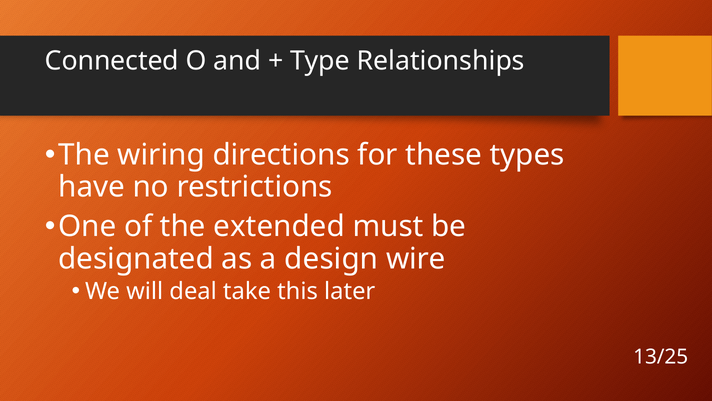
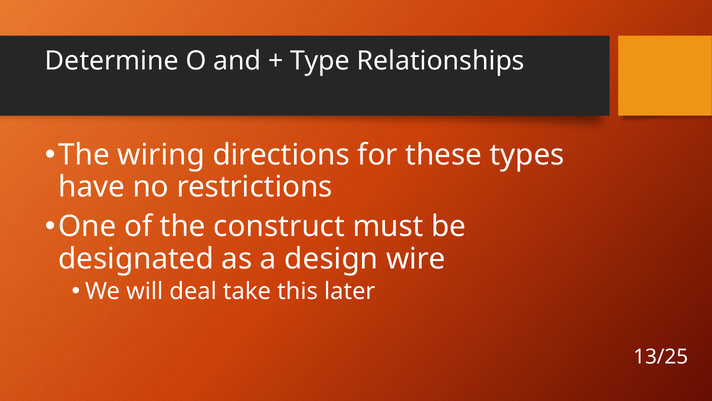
Connected: Connected -> Determine (112, 61)
extended: extended -> construct (279, 226)
